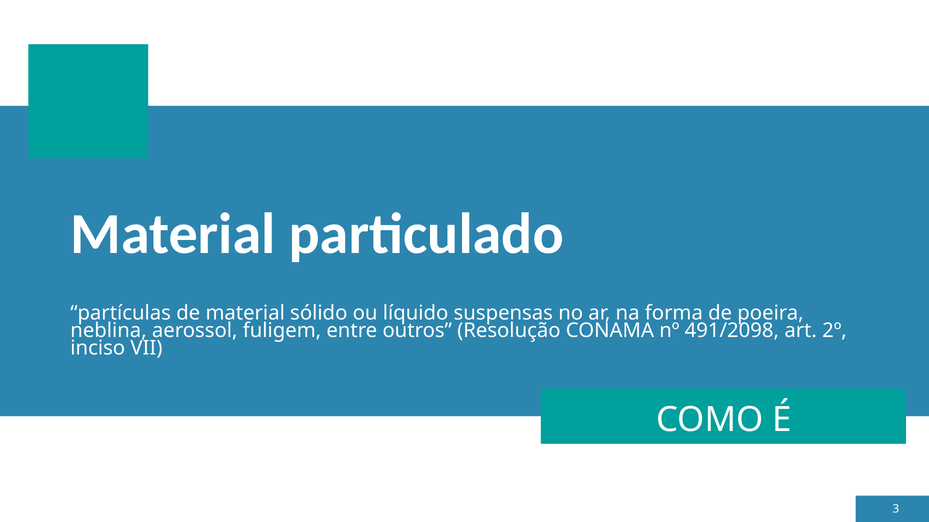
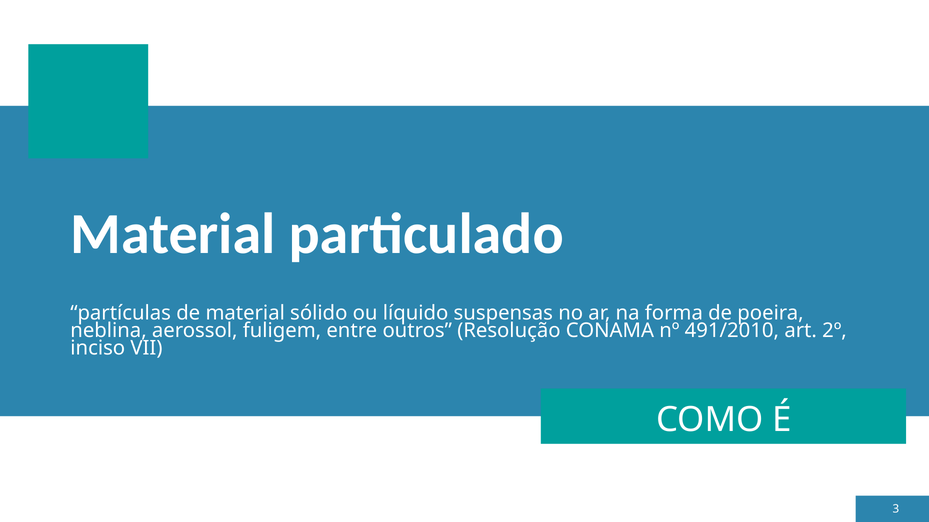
491/2098: 491/2098 -> 491/2010 (732, 331)
